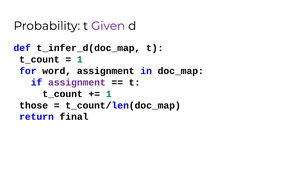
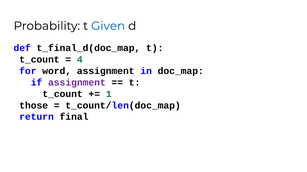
Given colour: purple -> blue (108, 26)
t_infer_d(doc_map: t_infer_d(doc_map -> t_final_d(doc_map (88, 48)
1: 1 -> 4 (80, 60)
